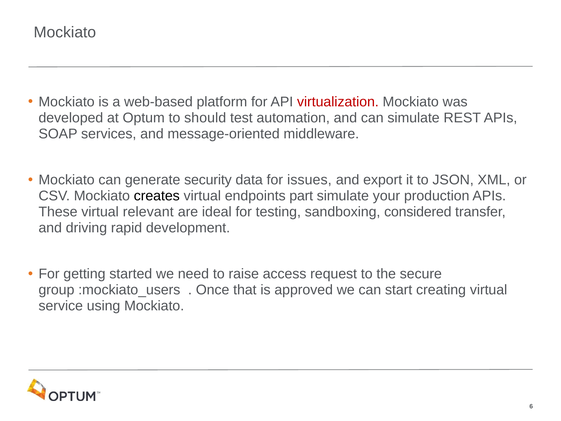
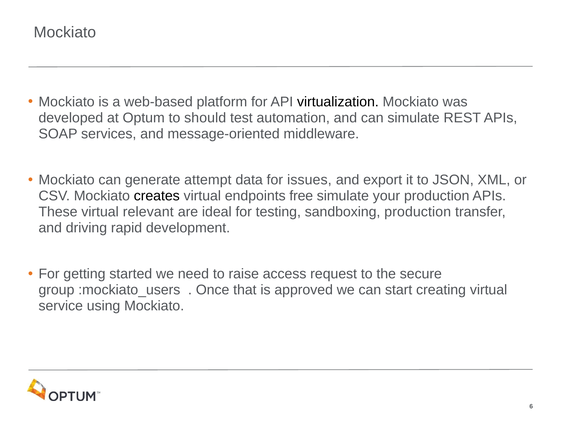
virtualization colour: red -> black (338, 102)
security: security -> attempt (208, 180)
part: part -> free (301, 196)
sandboxing considered: considered -> production (418, 212)
